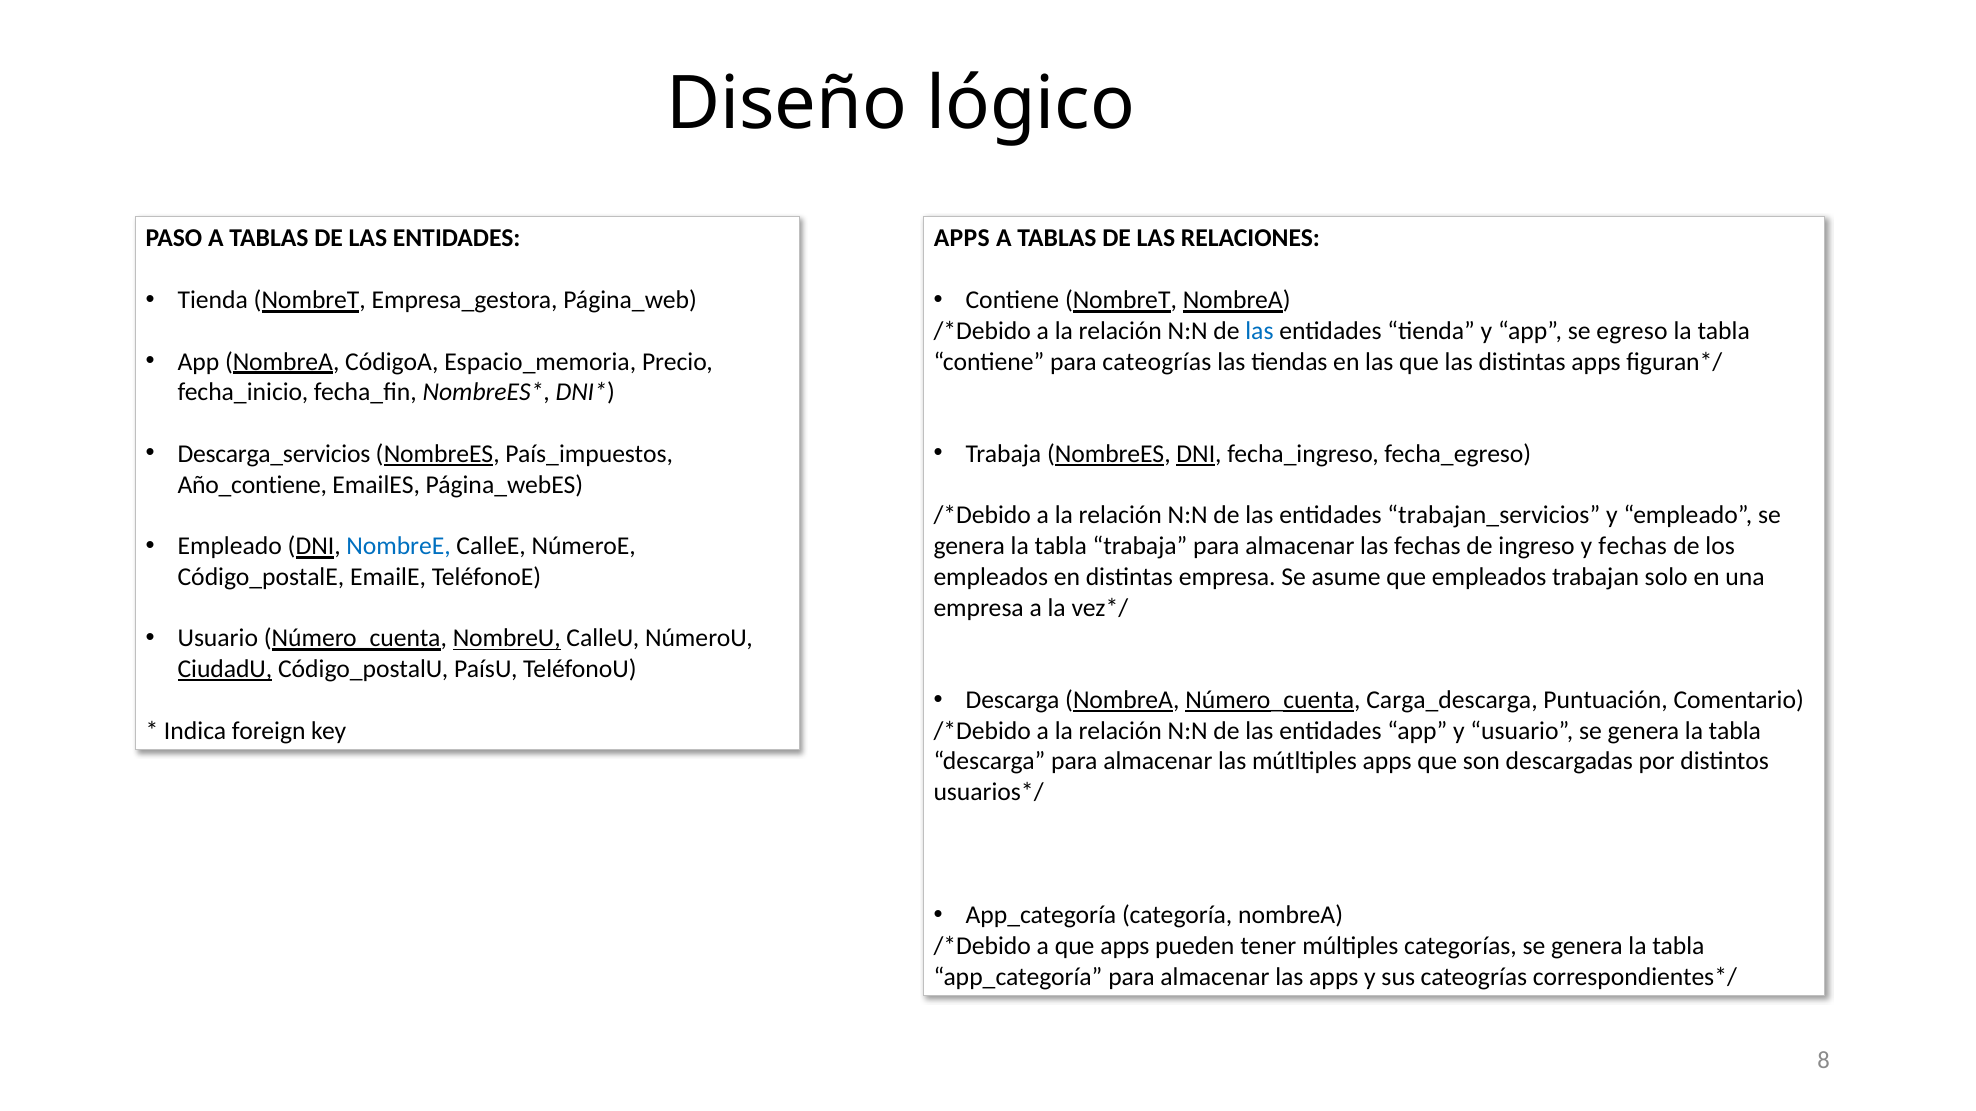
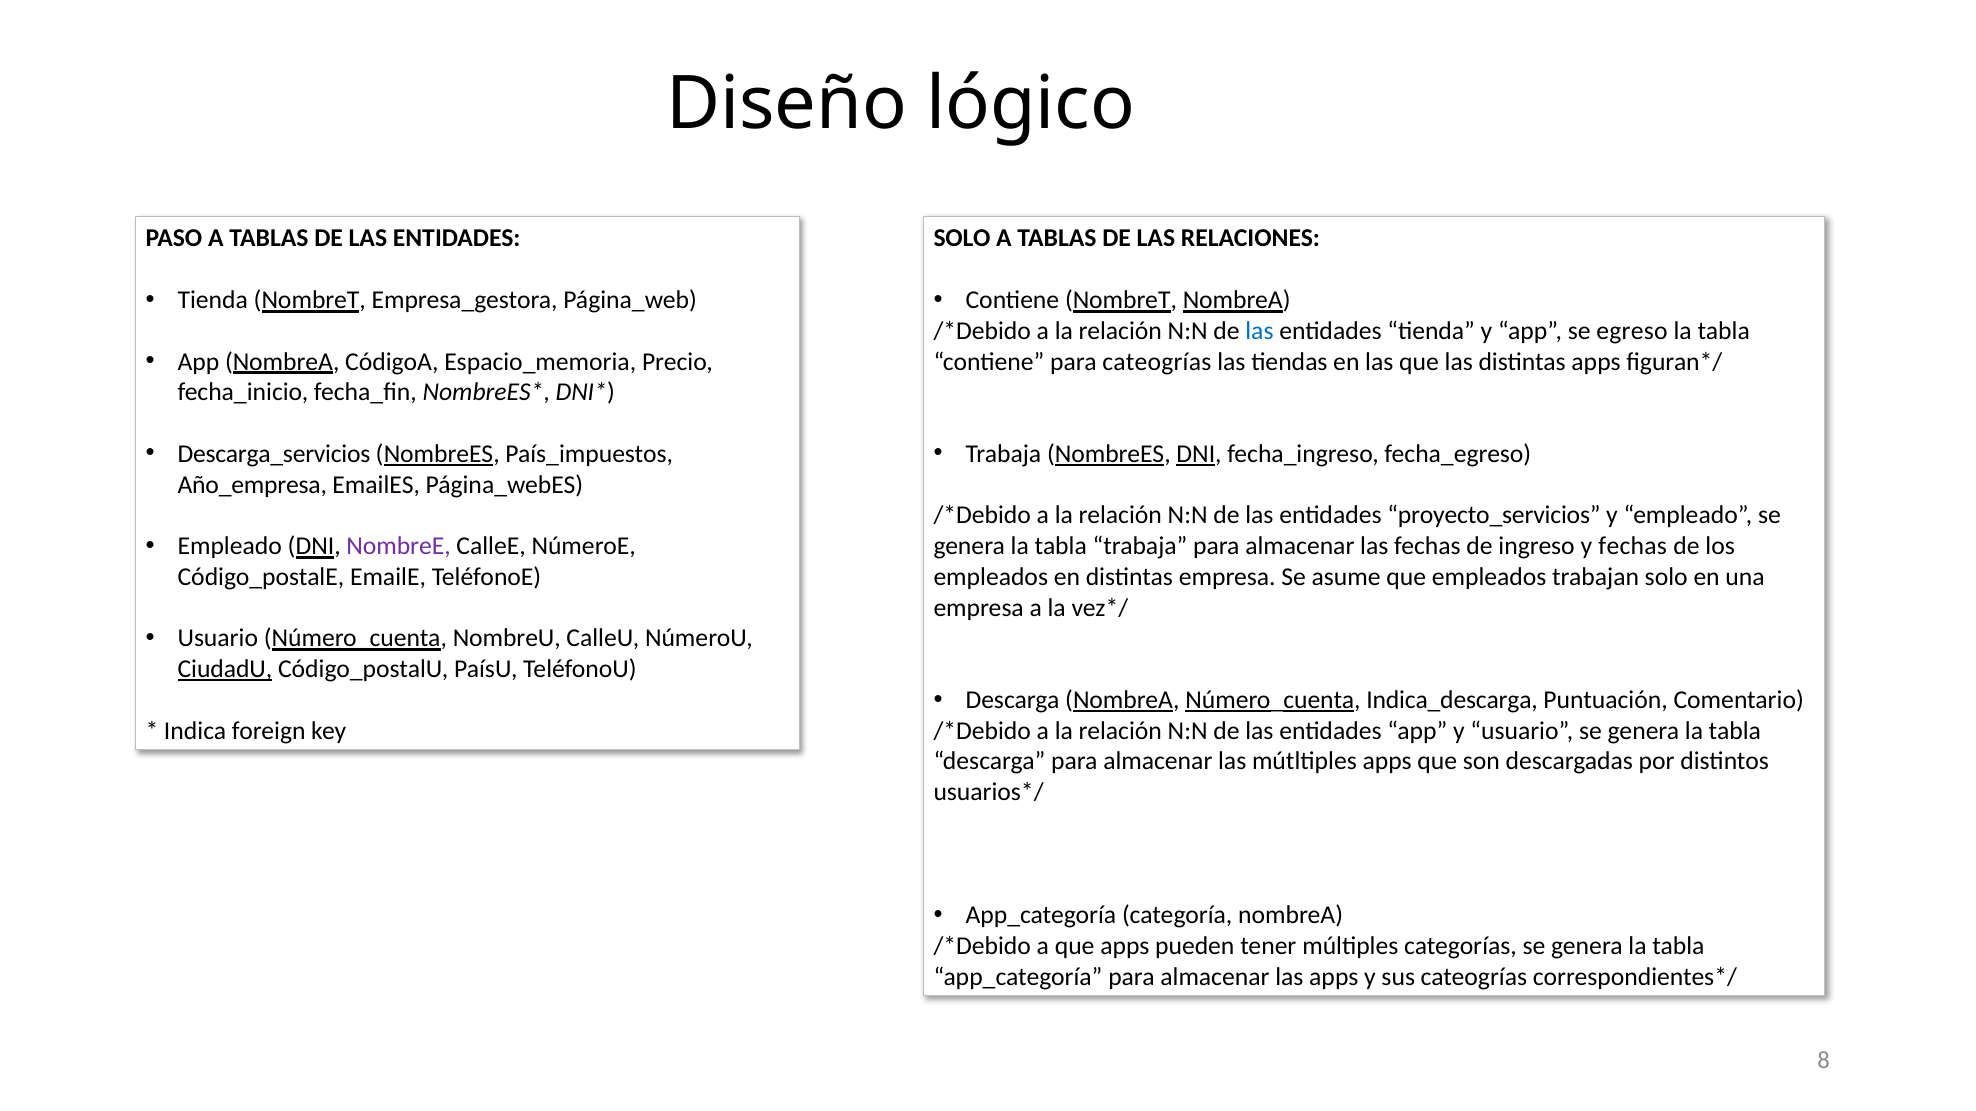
APPS: APPS -> SOLO (962, 239)
Año_contiene: Año_contiene -> Año_empresa (252, 485)
trabajan_servicios: trabajan_servicios -> proyecto_servicios (1494, 516)
NombreE colour: blue -> purple (399, 546)
NombreU underline: present -> none (507, 639)
Carga_descarga: Carga_descarga -> Indica_descarga (1452, 700)
